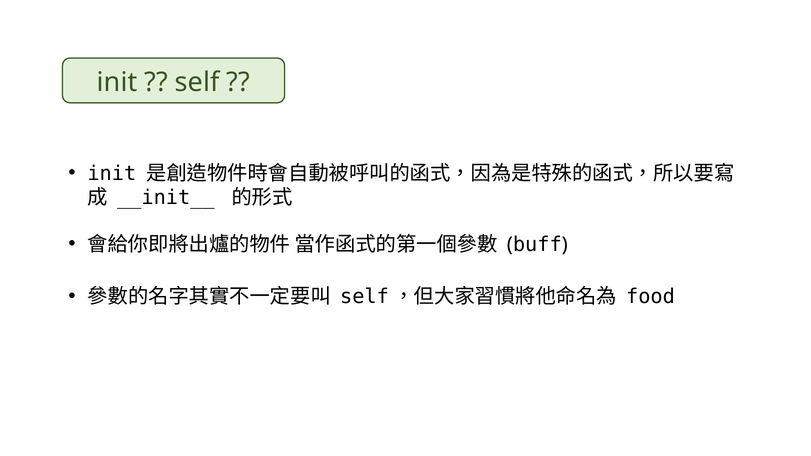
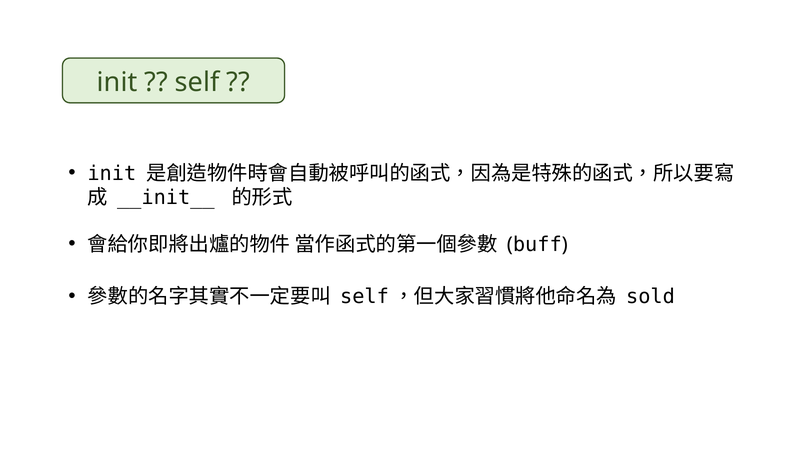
food: food -> sold (650, 297)
